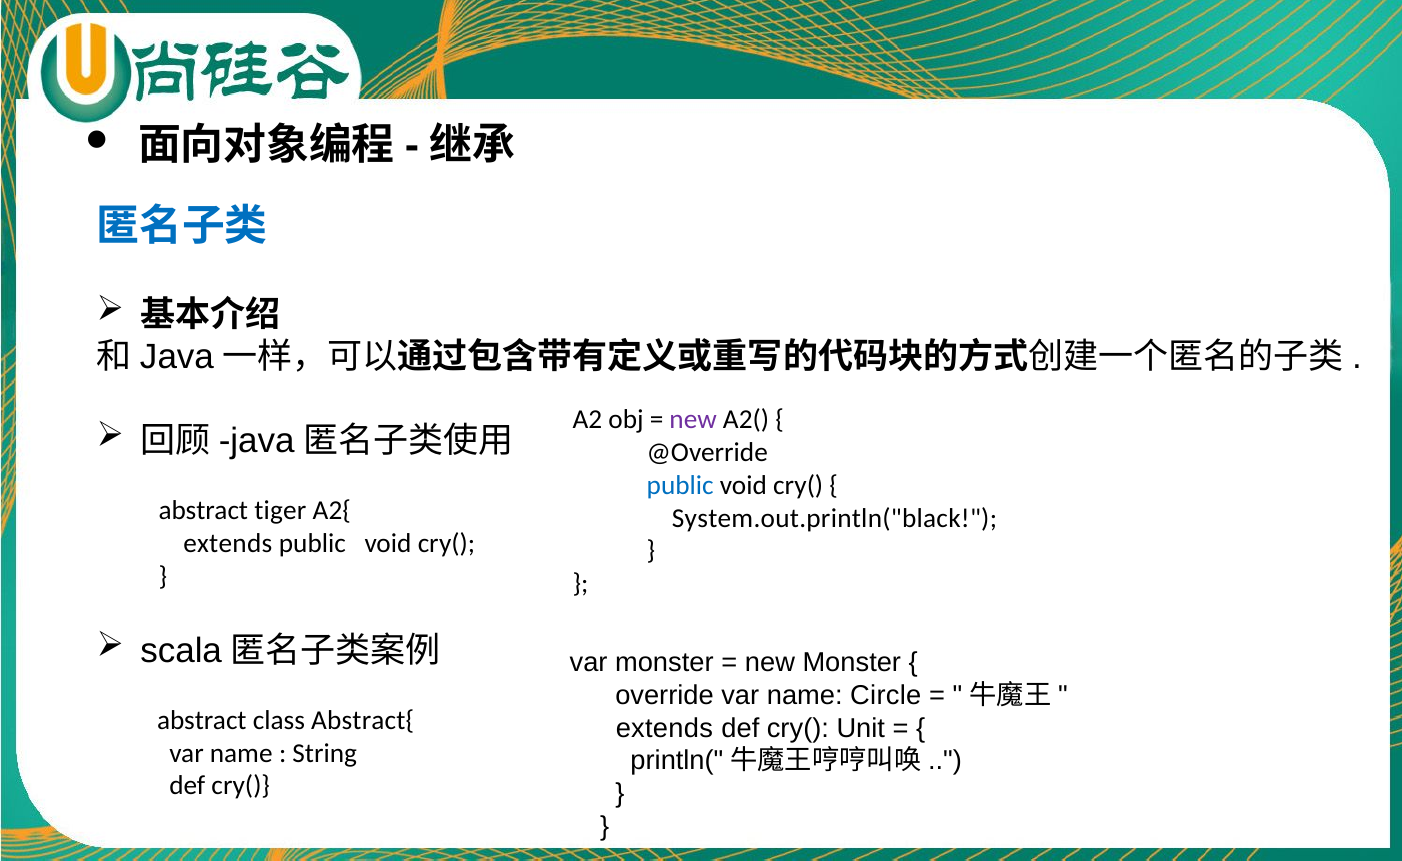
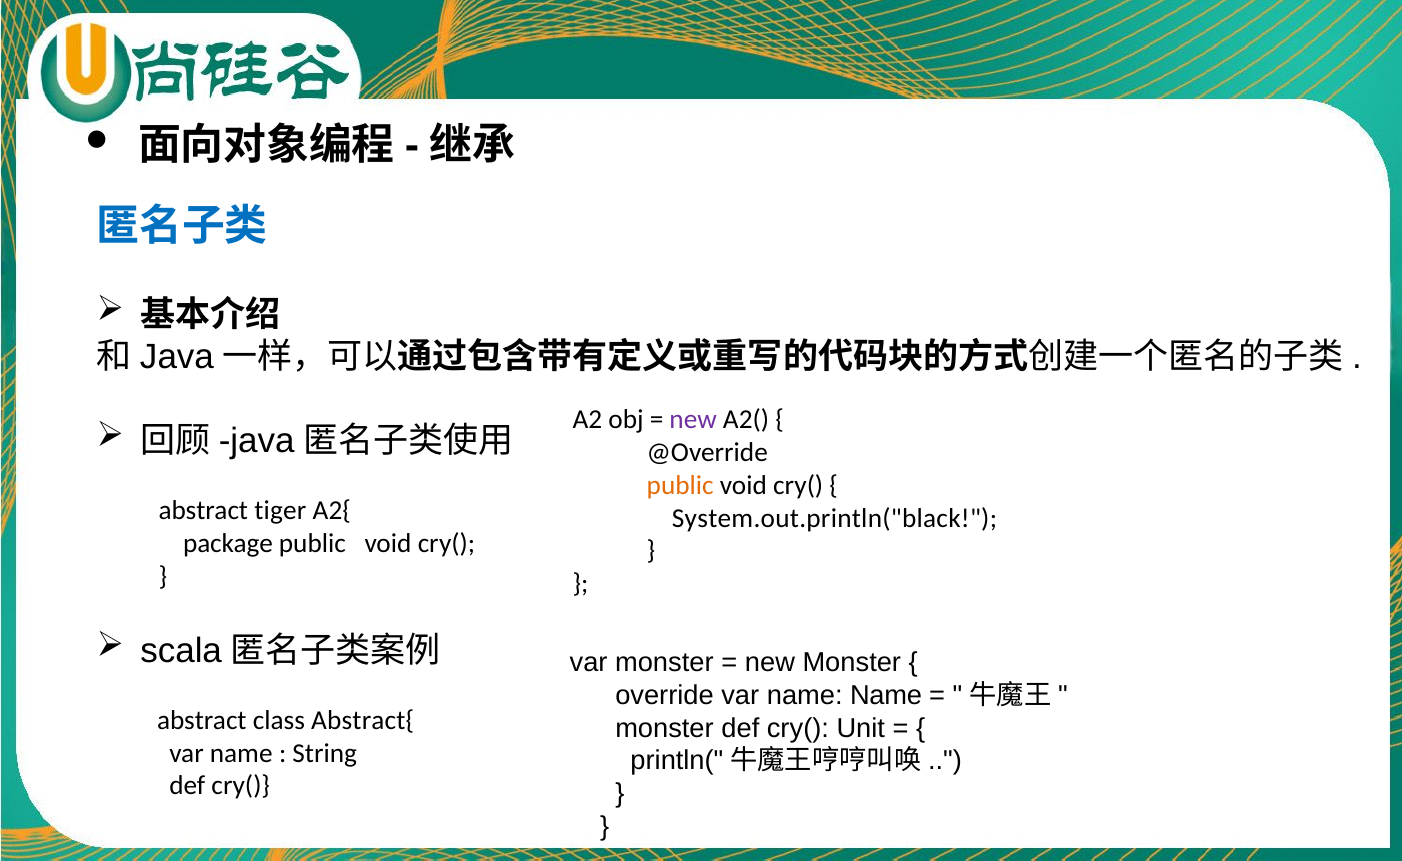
public colour: blue -> orange (680, 485)
extends: extends -> package (228, 544)
name Circle: Circle -> Name (886, 696)
extends: extends -> monster (664, 728)
